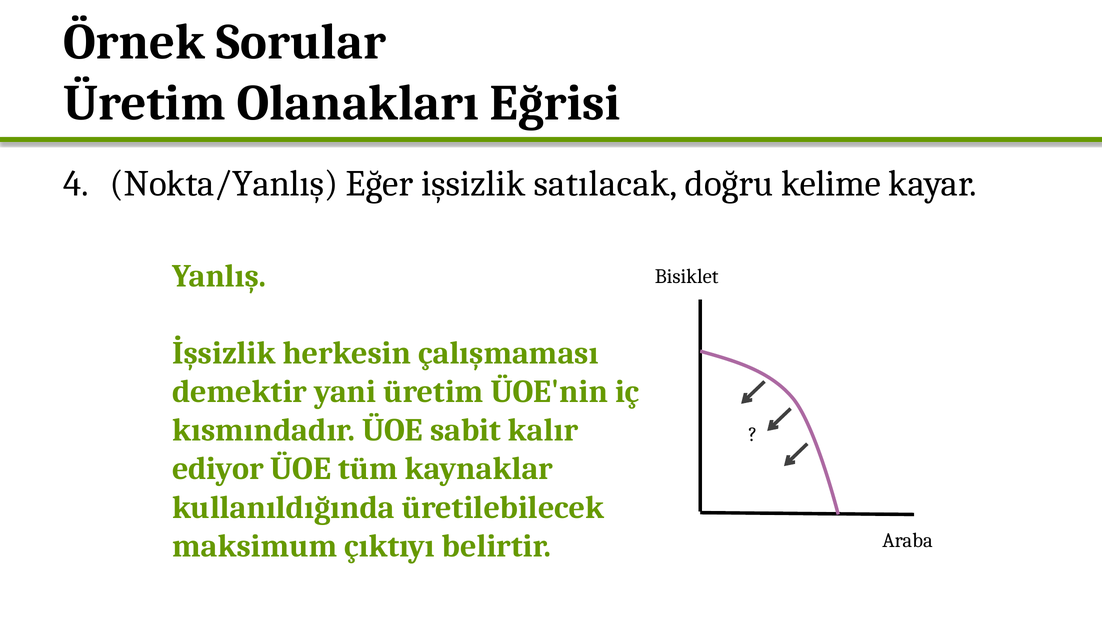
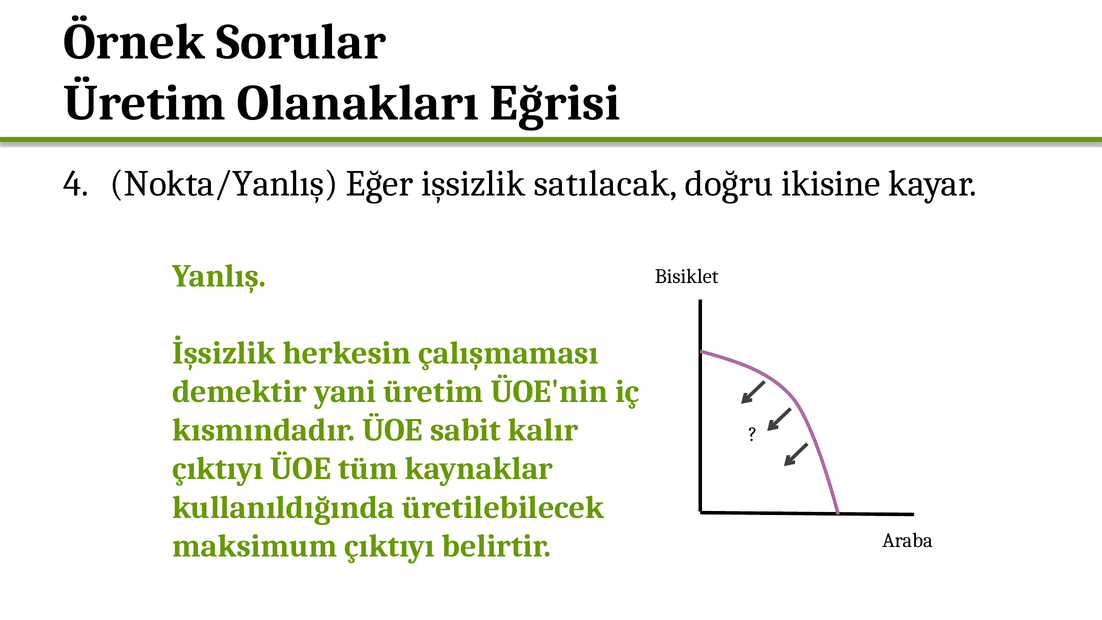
kelime: kelime -> ikisine (831, 184)
ediyor: ediyor -> çıktıyı (218, 469)
